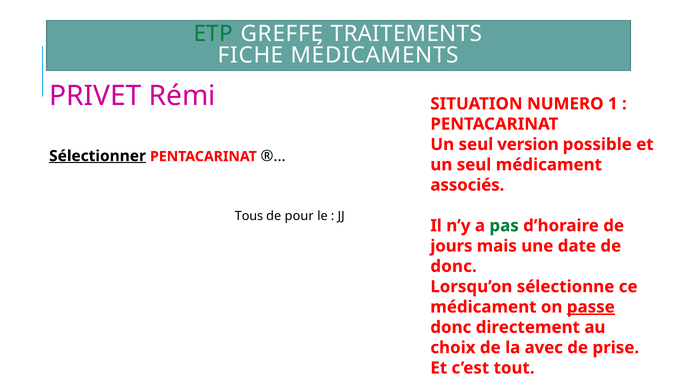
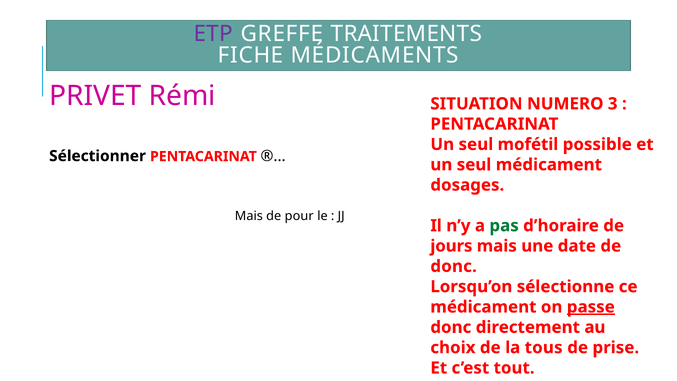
ETP colour: green -> purple (213, 34)
1: 1 -> 3 (613, 104)
version: version -> mofétil (528, 144)
Sélectionner underline: present -> none (98, 156)
associés: associés -> dosages (467, 185)
Tous: Tous -> Mais (249, 216)
avec: avec -> tous (544, 347)
